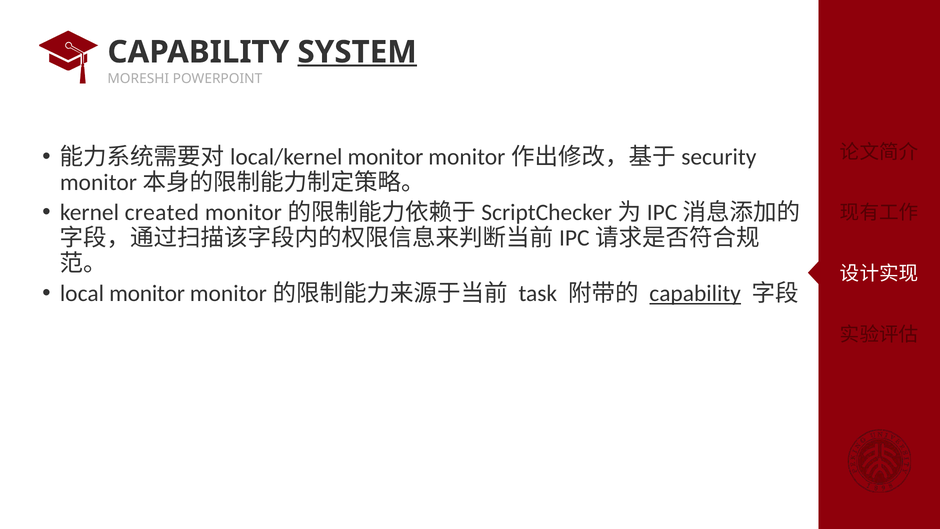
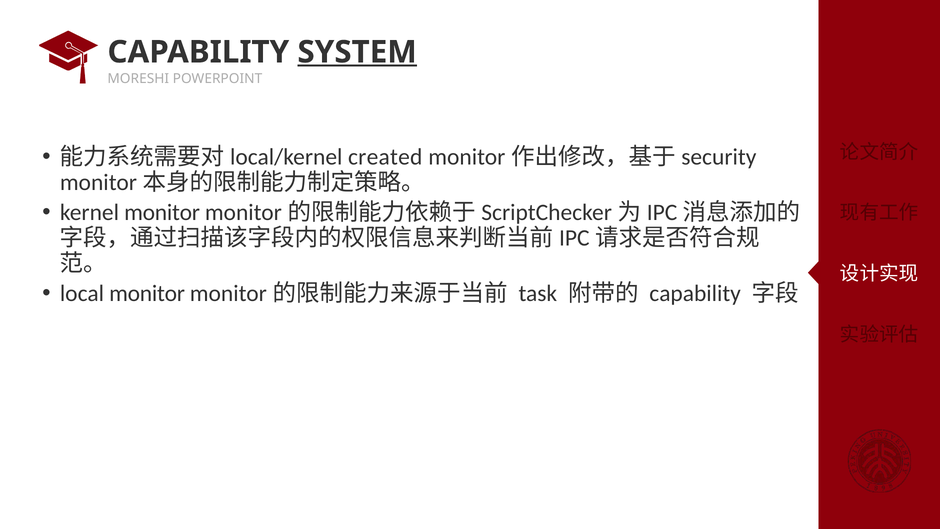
monitor: monitor -> created (385, 157)
kernel created: created -> monitor (162, 212)
capability underline: present -> none (695, 293)
